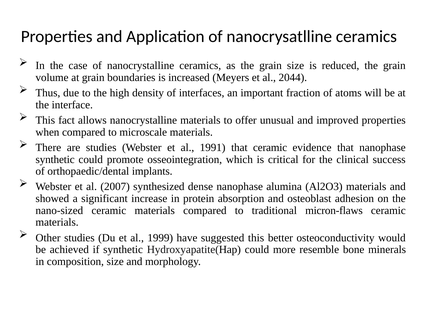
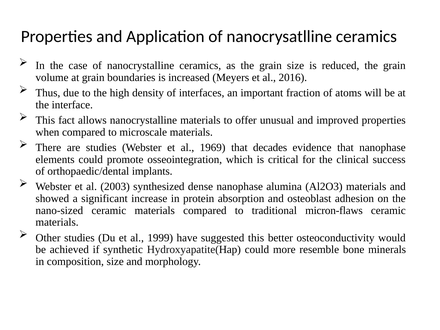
2044: 2044 -> 2016 (293, 78)
1991: 1991 -> 1969 (213, 148)
that ceramic: ceramic -> decades (270, 148)
synthetic: synthetic -> elements (55, 159)
2007: 2007 -> 2003 (115, 187)
